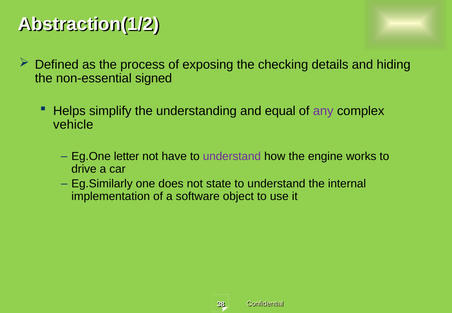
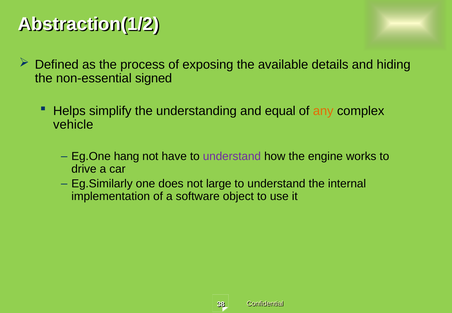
checking: checking -> available (283, 65)
any colour: purple -> orange (323, 111)
letter: letter -> hang (127, 156)
state: state -> large (219, 184)
